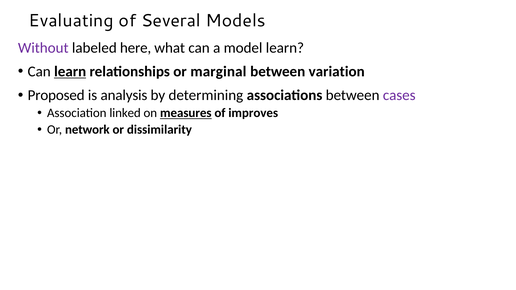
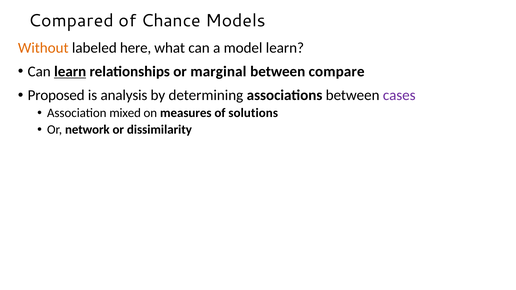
Evaluating: Evaluating -> Compared (71, 21)
Several: Several -> Chance (171, 21)
Without colour: purple -> orange (43, 48)
variation: variation -> compare (337, 72)
linked: linked -> mixed (125, 113)
measures underline: present -> none (186, 113)
improves: improves -> solutions (253, 113)
